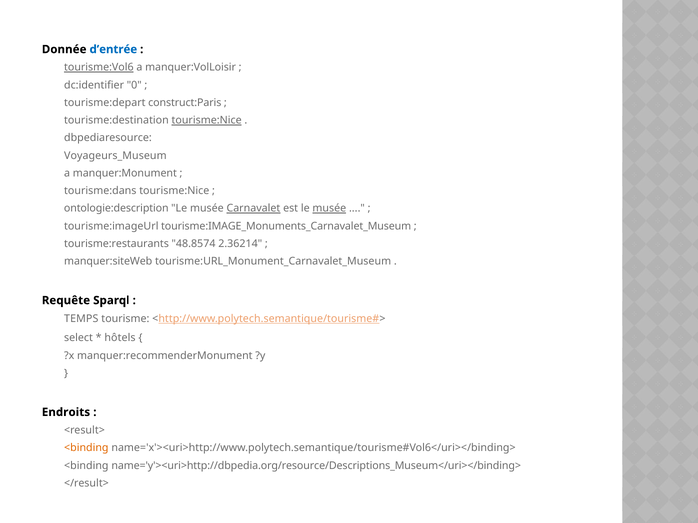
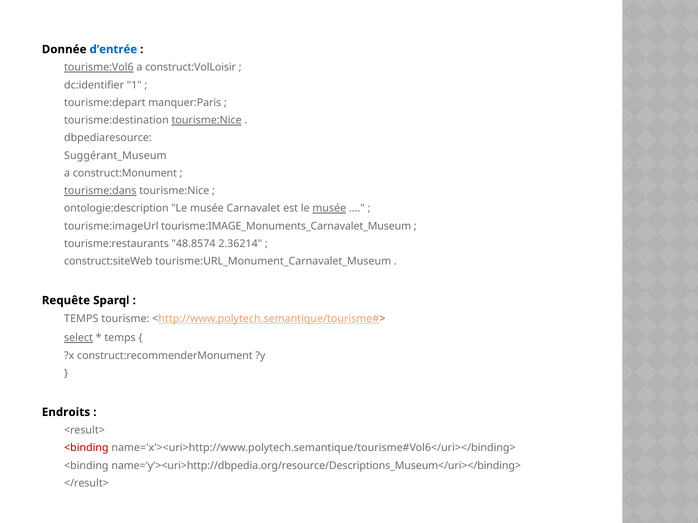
manquer:VolLoisir: manquer:VolLoisir -> construct:VolLoisir (191, 68)
0: 0 -> 1 (134, 85)
construct:Paris: construct:Paris -> manquer:Paris (185, 103)
Voyageurs_Museum: Voyageurs_Museum -> Suggérant_Museum (115, 156)
manquer:Monument: manquer:Monument -> construct:Monument (125, 173)
tourisme:dans underline: none -> present (100, 191)
Carnavalet underline: present -> none (253, 209)
manquer:siteWeb: manquer:siteWeb -> construct:siteWeb (108, 262)
select underline: none -> present (79, 338)
hôtels: hôtels -> temps (120, 338)
manquer:recommenderMonument: manquer:recommenderMonument -> construct:recommenderMonument (165, 356)
<binding colour: orange -> red (86, 448)
